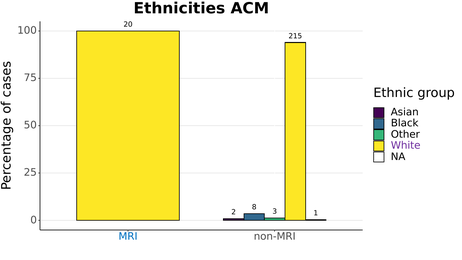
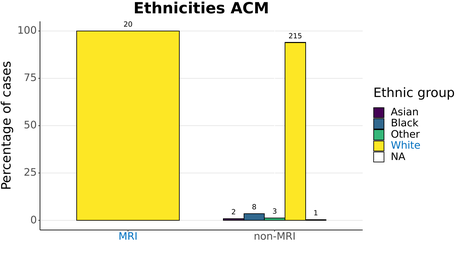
White colour: purple -> blue (406, 145)
